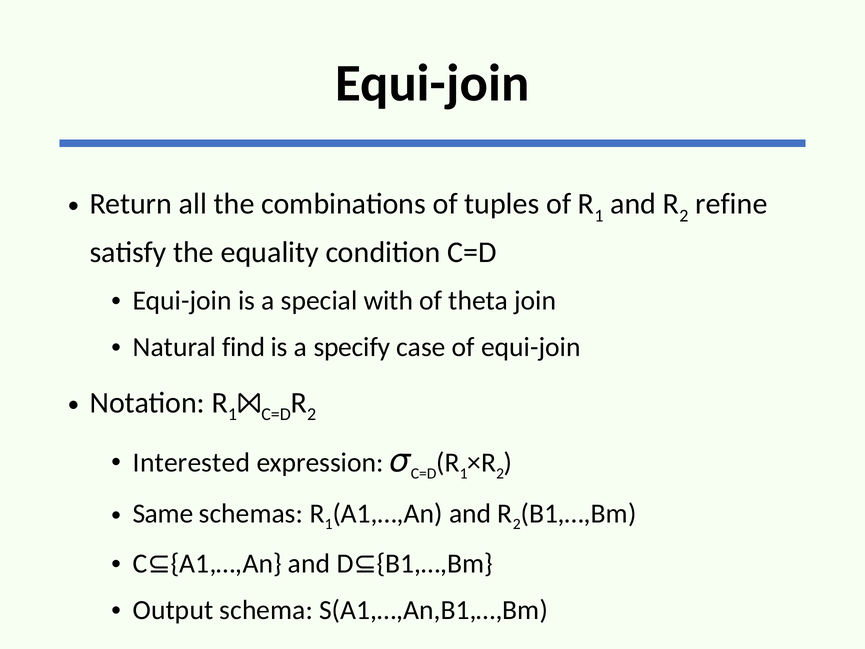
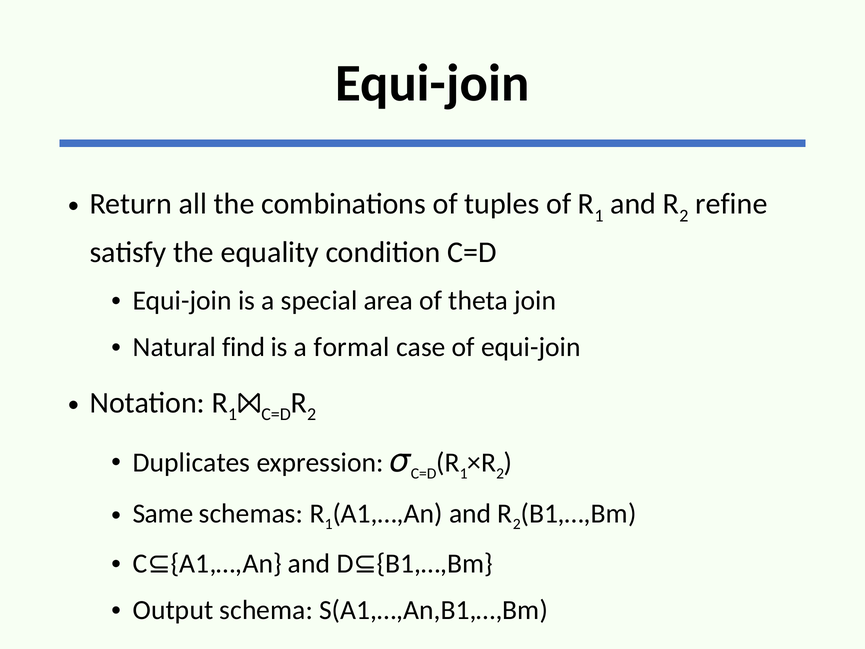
with: with -> area (388, 300)
specify: specify -> formal (352, 347)
Interested: Interested -> Duplicates (192, 463)
